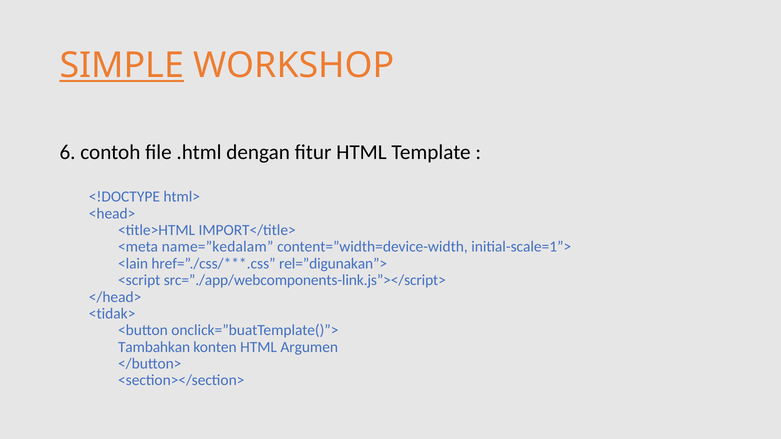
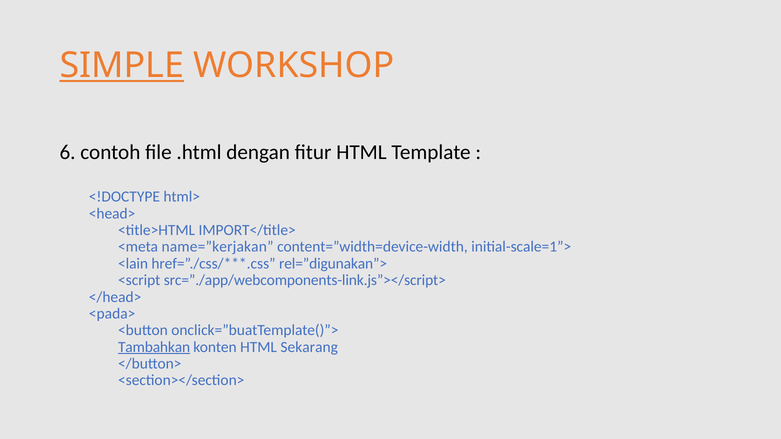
name=”kedalam: name=”kedalam -> name=”kerjakan (218, 247)
<tidak>: <tidak> -> <pada> (112, 314)
Tambahkan underline: none -> present (154, 347)
Argumen: Argumen -> Sekarang (309, 347)
